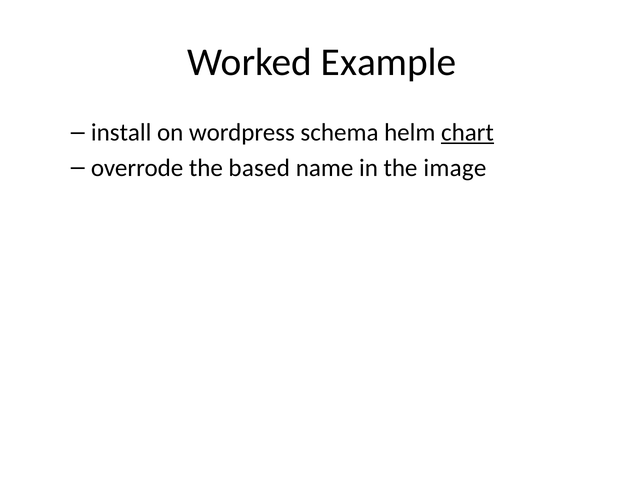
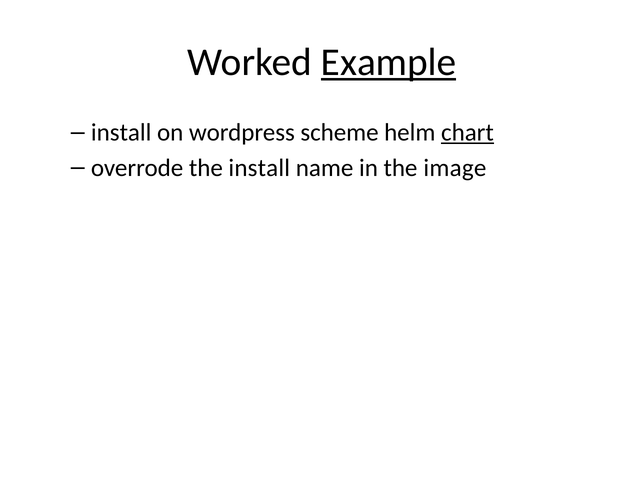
Example underline: none -> present (389, 62)
schema: schema -> scheme (340, 133)
the based: based -> install (259, 168)
